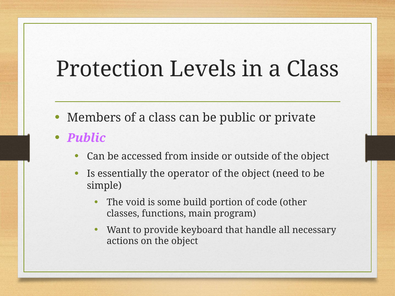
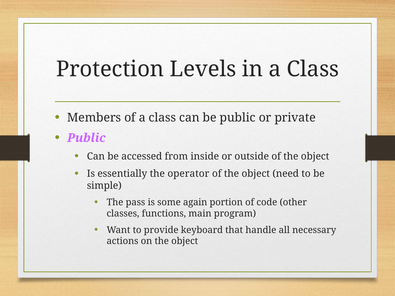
void: void -> pass (135, 202)
build: build -> again (195, 202)
